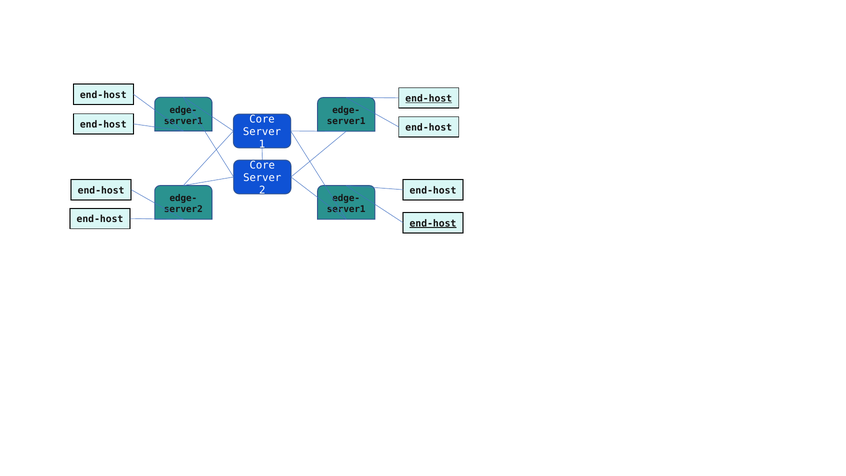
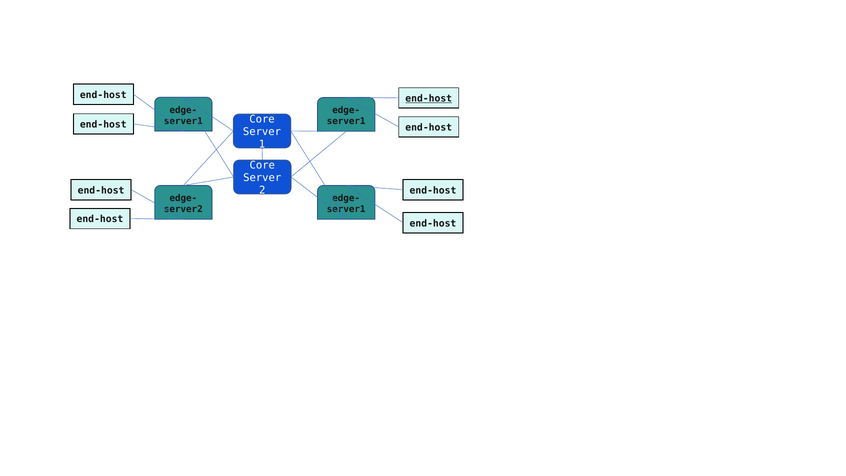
end-host underline: present -> none (433, 223)
